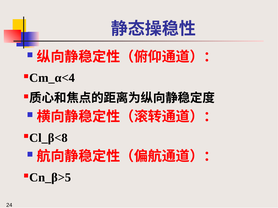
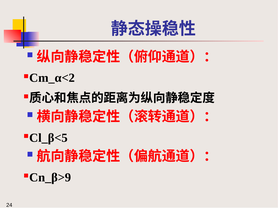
Cm_α<4: Cm_α<4 -> Cm_α<2 (52, 78)
Cl_β<8: Cl_β<8 -> Cl_β<5 (49, 138)
Cn_β>5: Cn_β>5 -> Cn_β>9 (50, 178)
